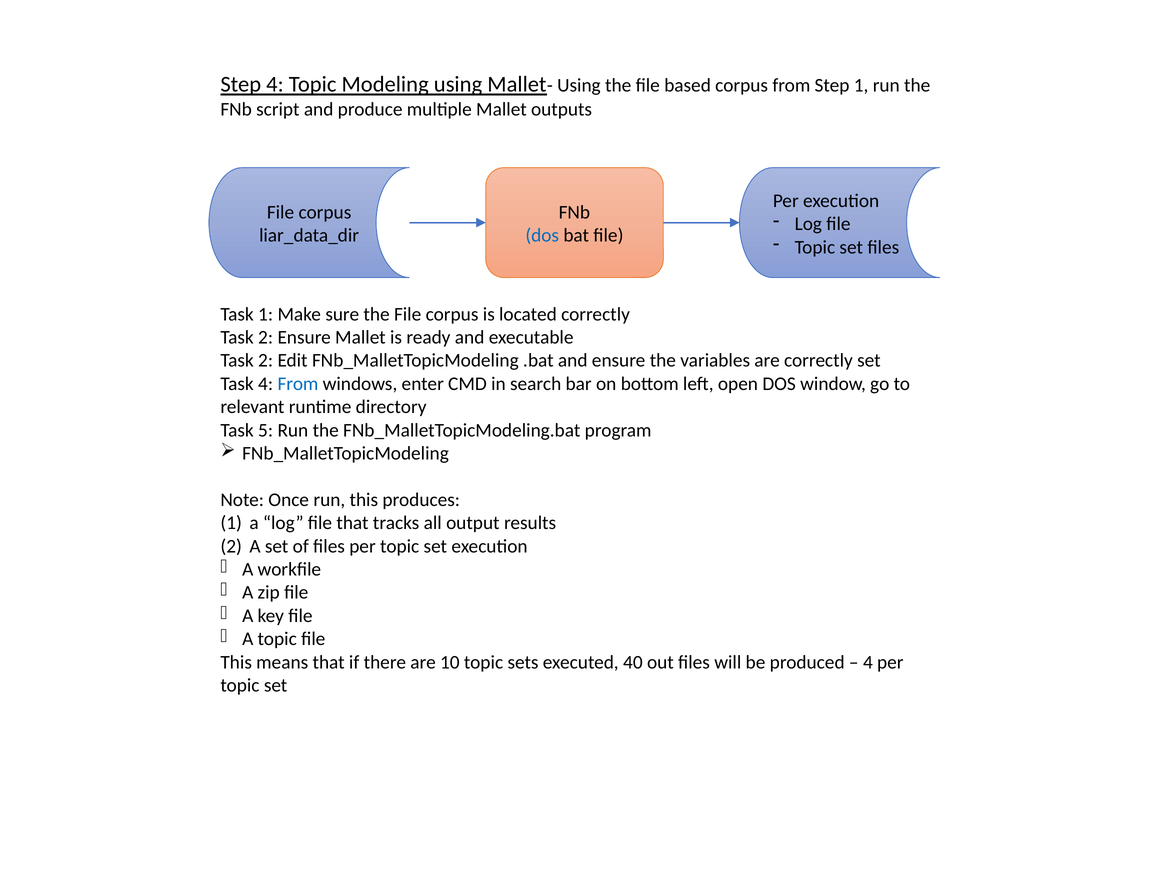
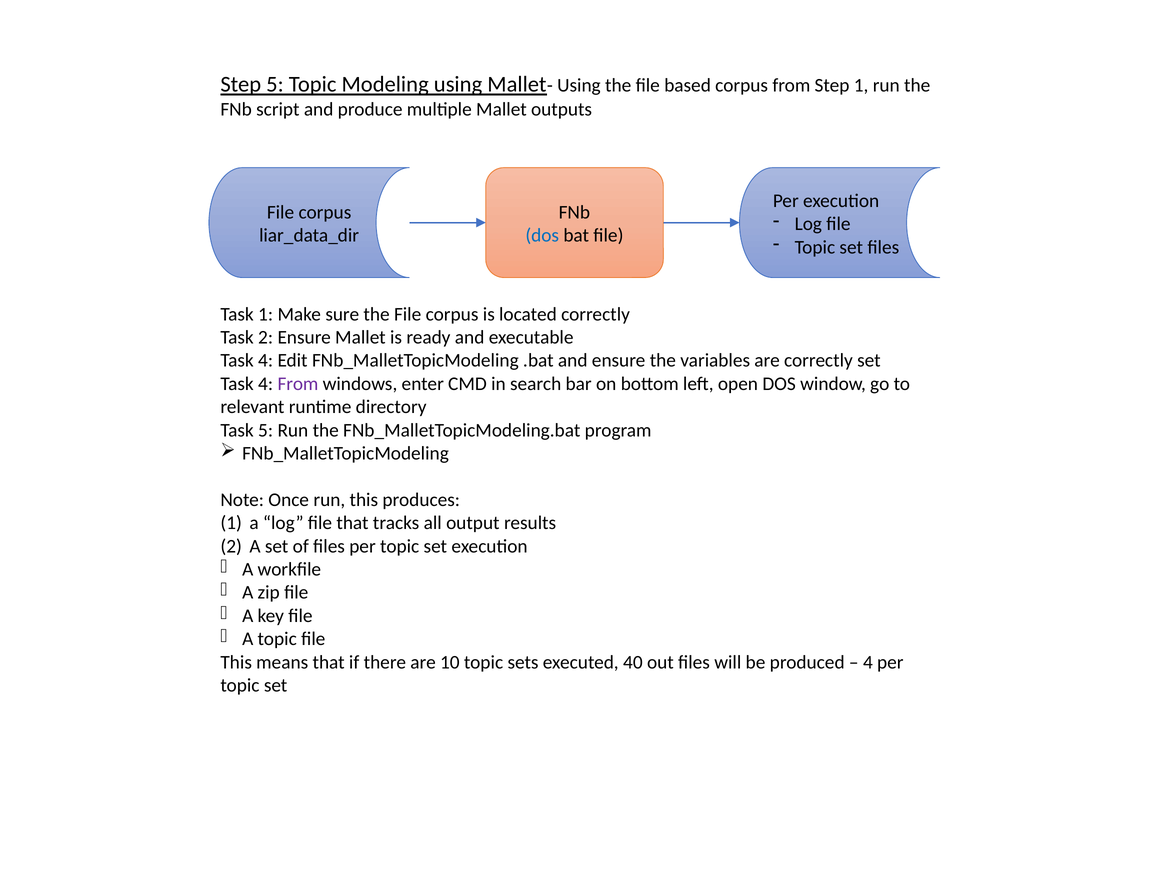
Step 4: 4 -> 5 (275, 85)
2: 2 -> 4 (266, 361)
From colour: blue -> purple (298, 384)
